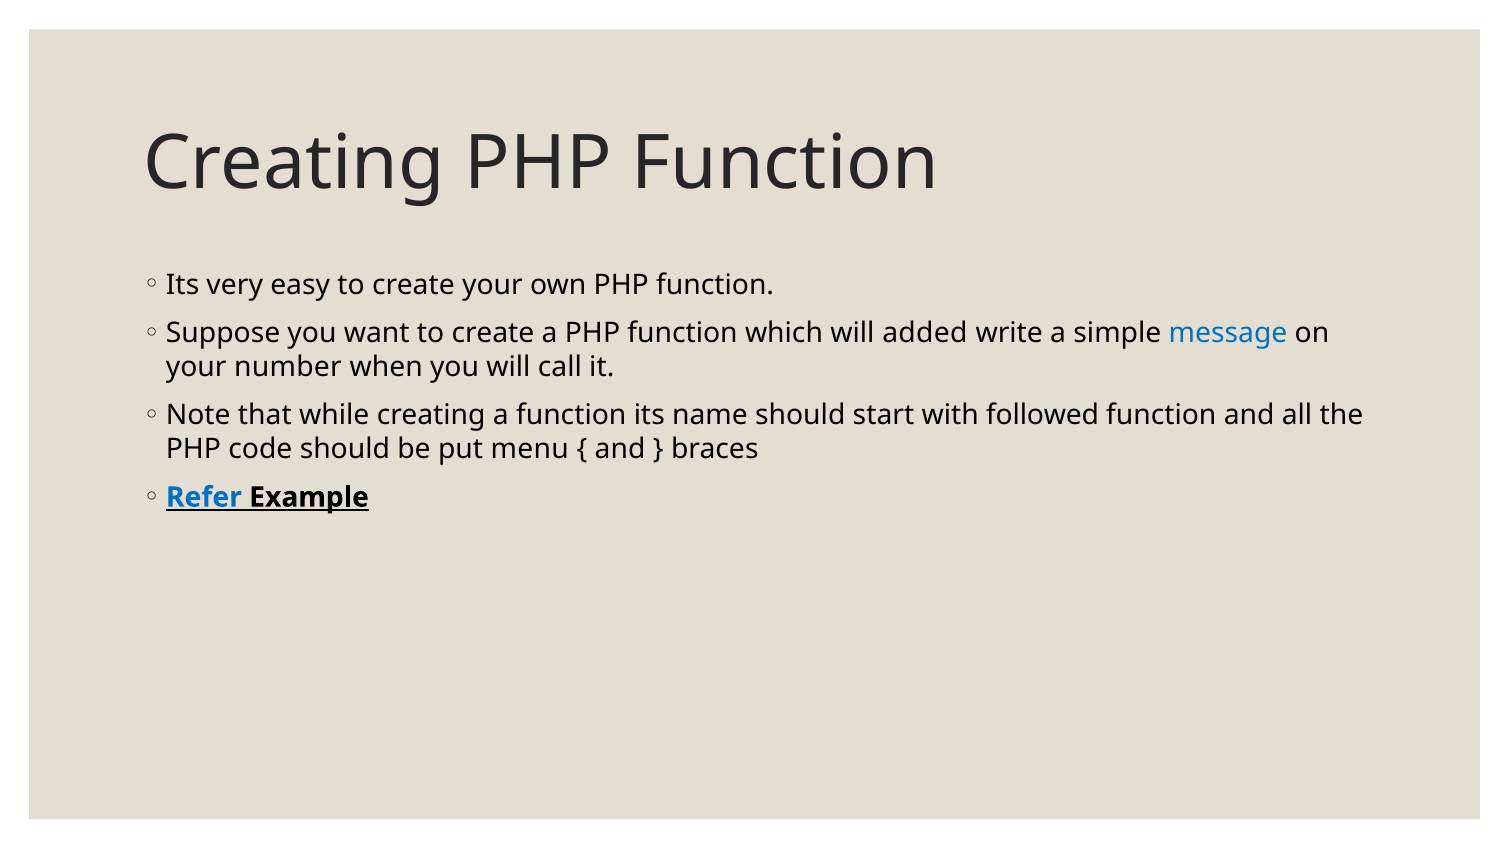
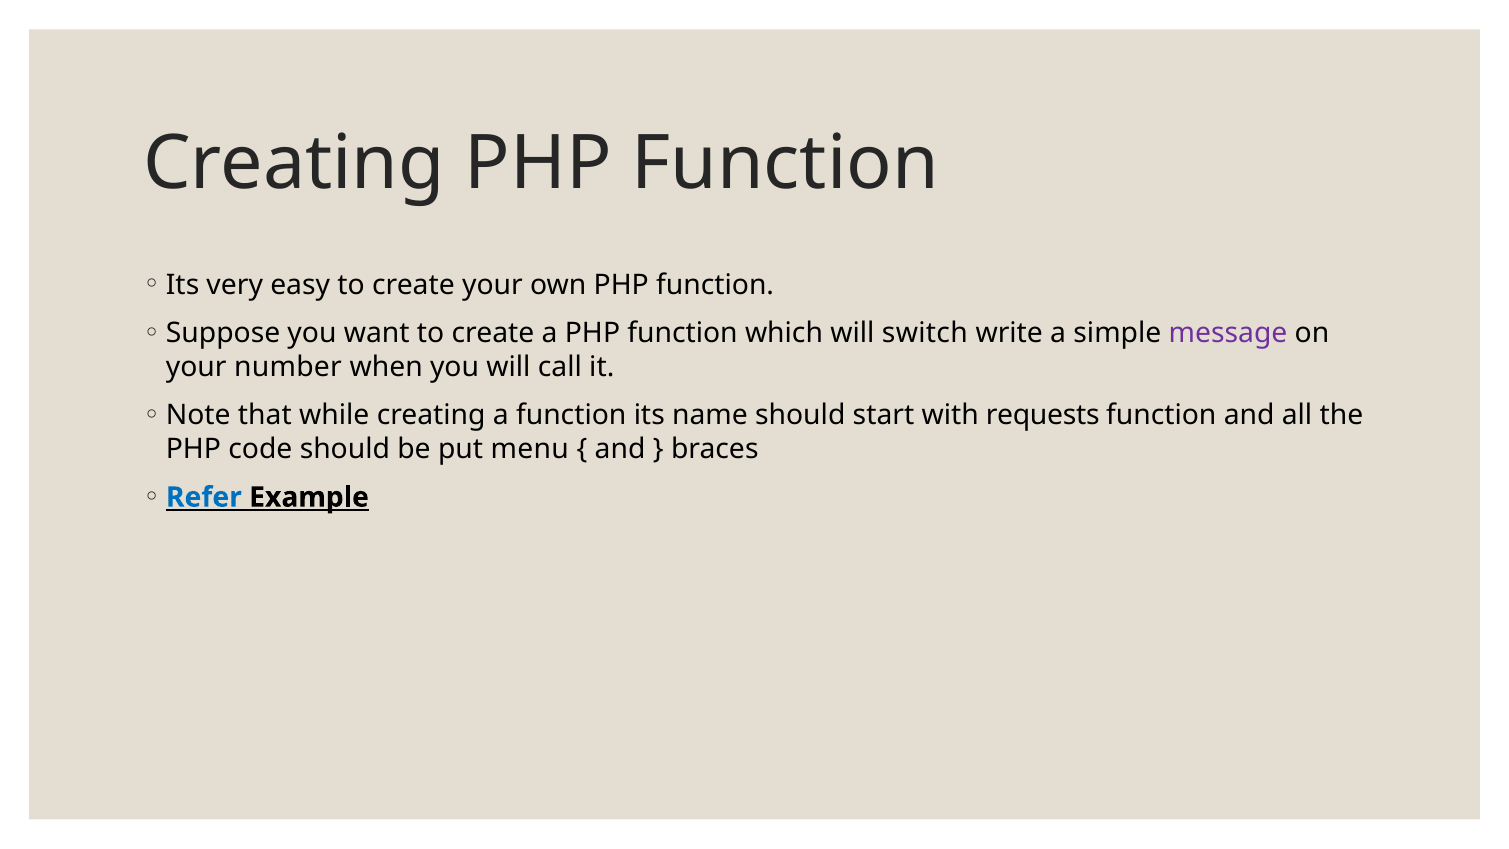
added: added -> switch (925, 333)
message colour: blue -> purple (1228, 333)
followed: followed -> requests (1043, 415)
